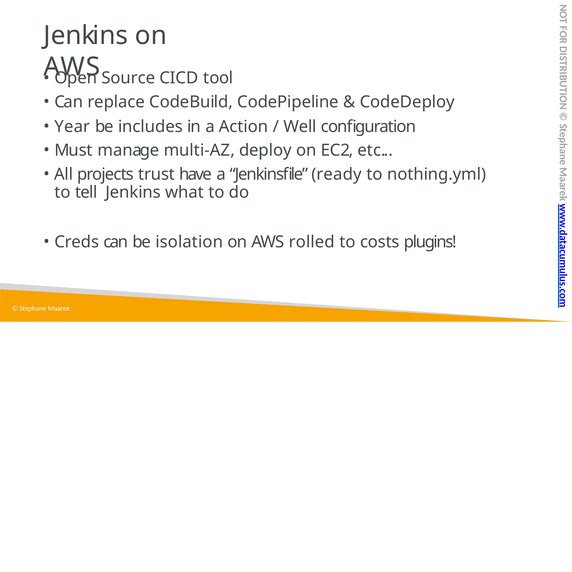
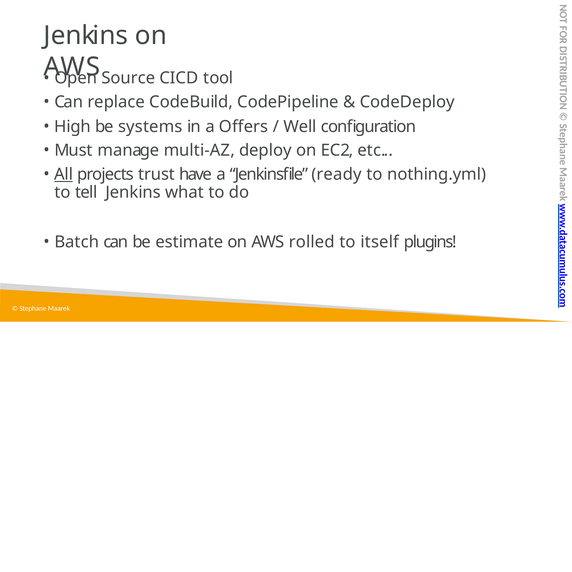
Year: Year -> High (73, 127)
includes: includes -> systems (150, 127)
Action: Action -> Offers (244, 127)
All underline: none -> present (64, 174)
Creds: Creds -> Batch (77, 242)
isolation: isolation -> estimate (189, 242)
costs: costs -> itself (380, 242)
